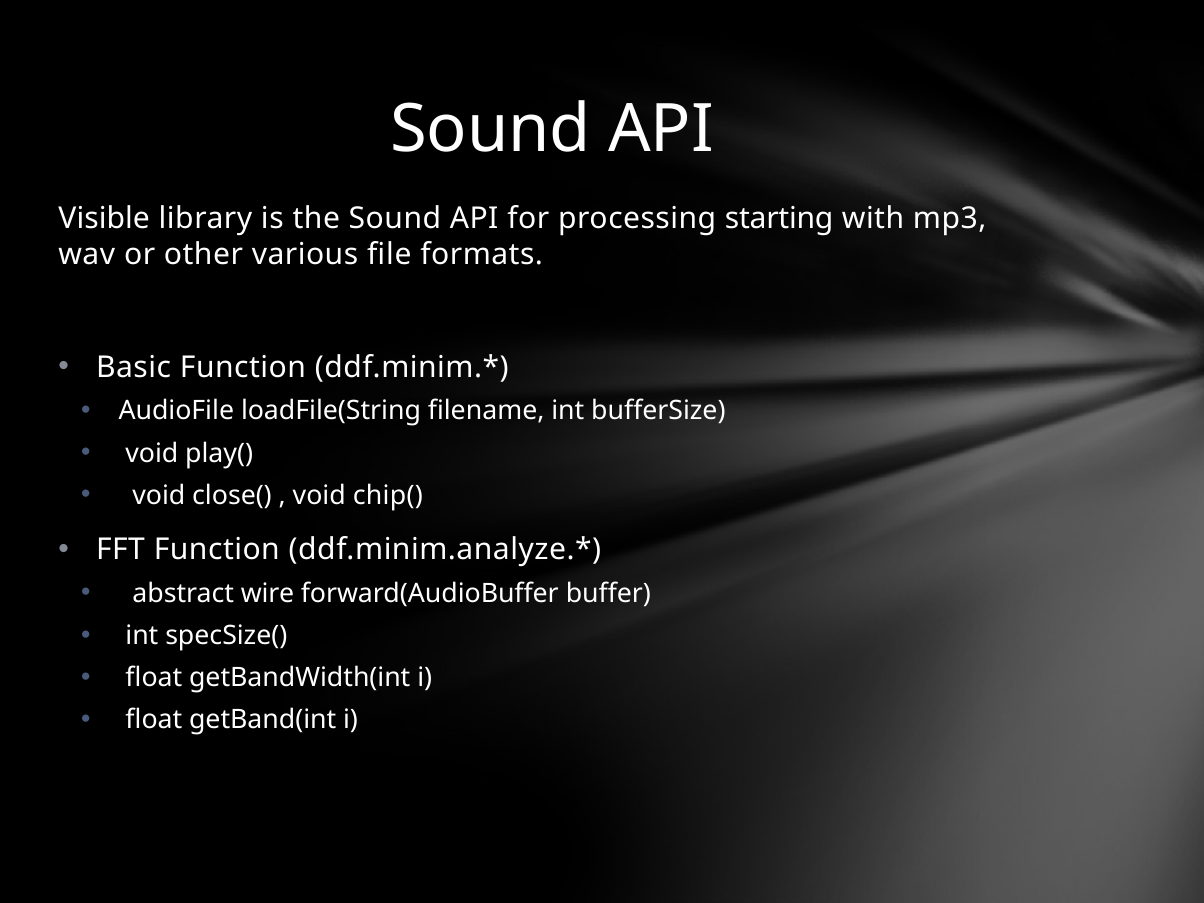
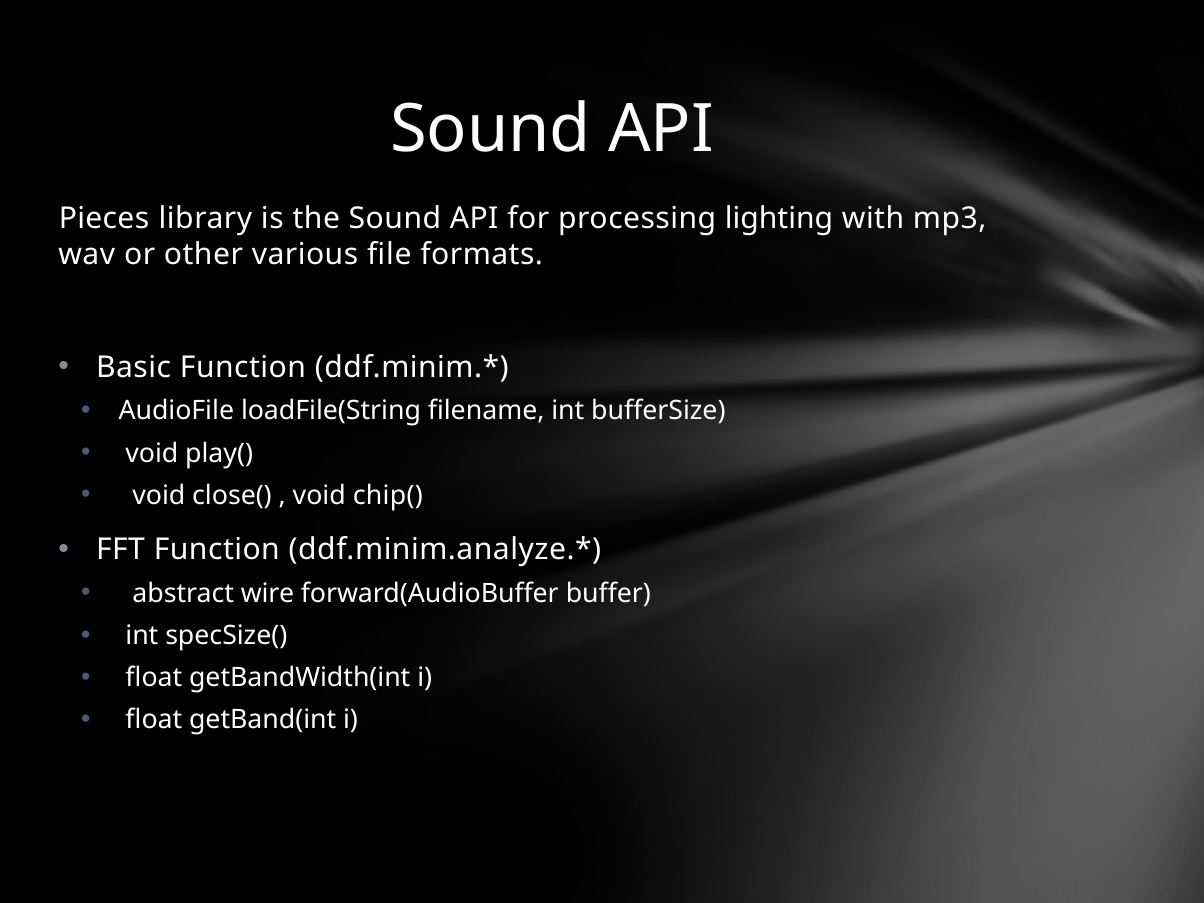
Visible: Visible -> Pieces (104, 219)
starting: starting -> lighting (779, 219)
